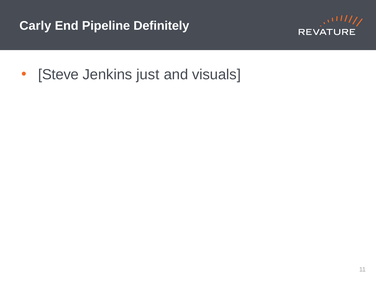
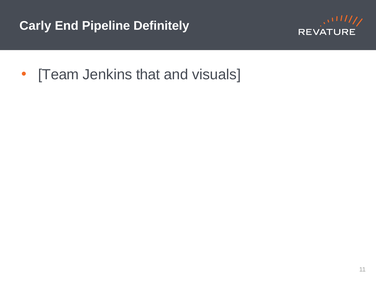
Steve: Steve -> Team (59, 74)
just: just -> that (148, 74)
